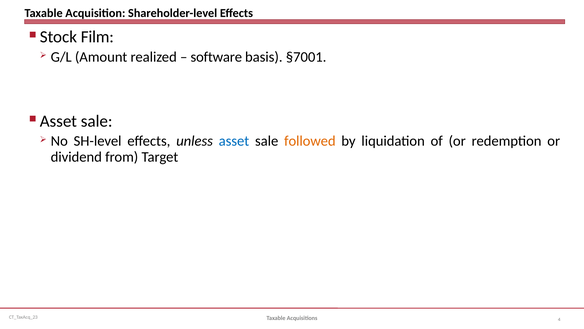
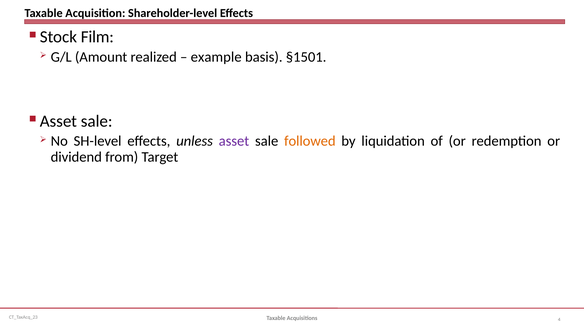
software: software -> example (216, 57)
§7001: §7001 -> §1501 (306, 57)
asset colour: blue -> purple (234, 141)
